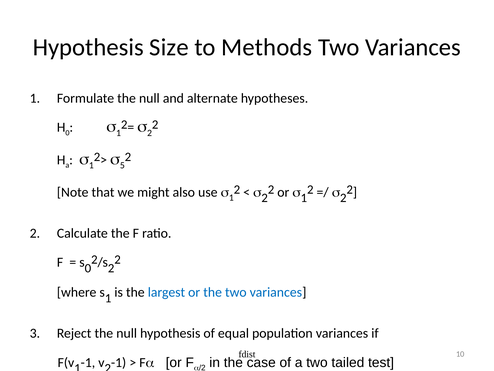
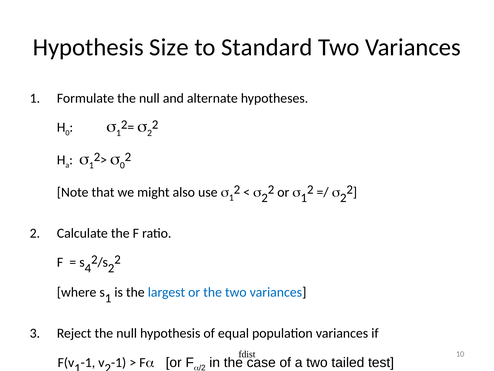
Methods: Methods -> Standard (267, 47)
5: 5 -> 0 (122, 165)
0: 0 -> 4 (88, 268)
